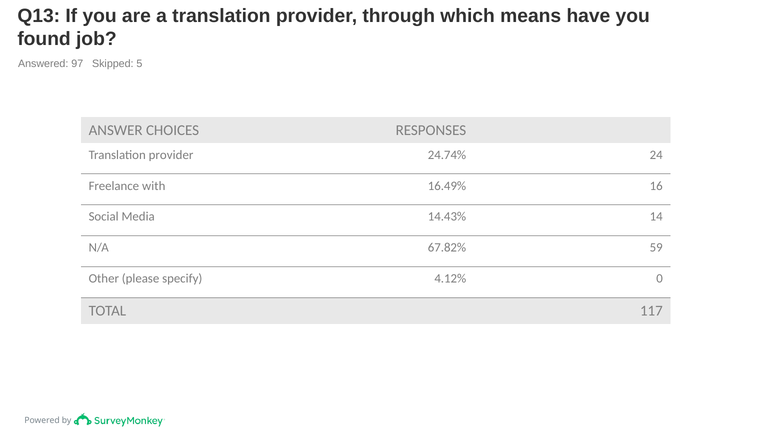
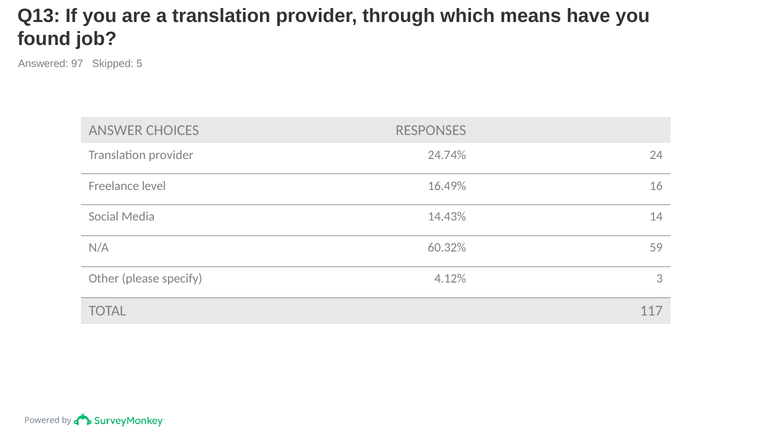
with: with -> level (154, 186)
67.82%: 67.82% -> 60.32% (447, 248)
0: 0 -> 3 (660, 279)
